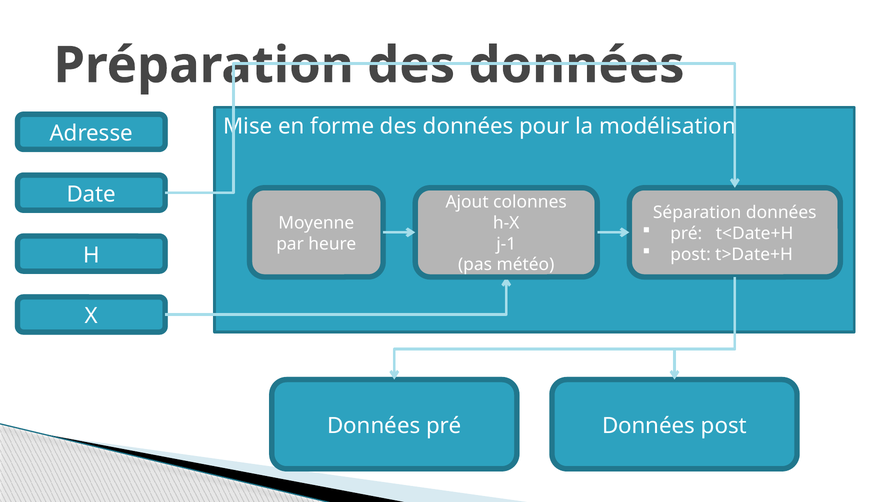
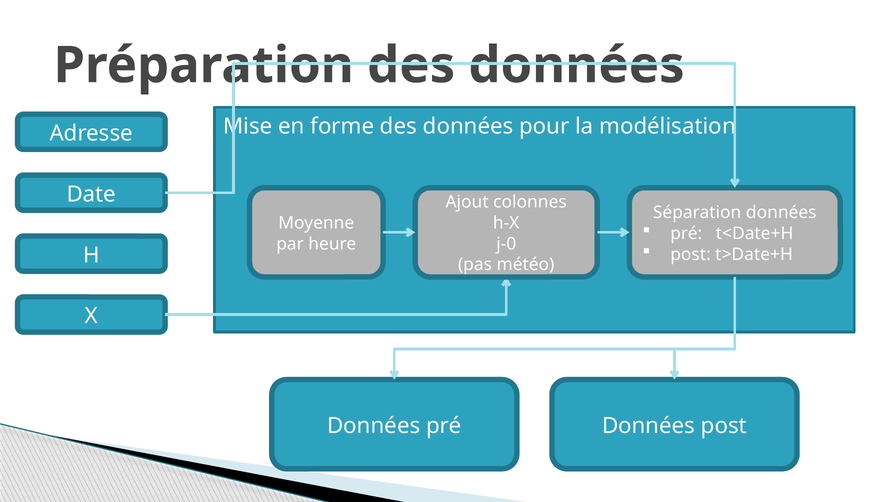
j-1: j-1 -> j-0 (506, 244)
